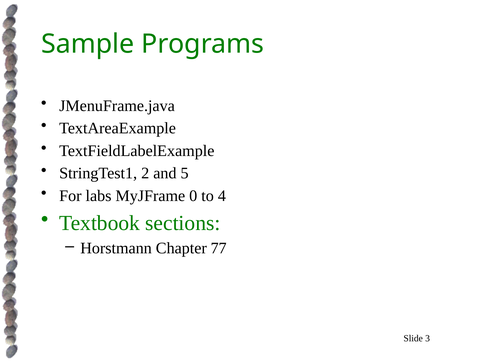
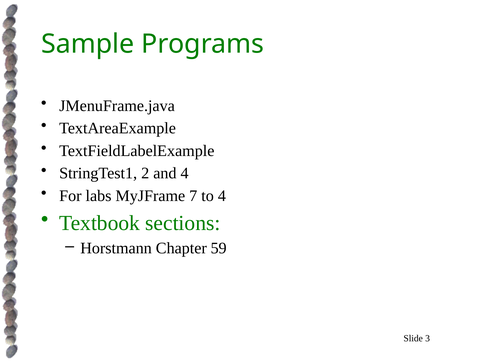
and 5: 5 -> 4 (185, 173)
0: 0 -> 7 (193, 196)
77: 77 -> 59 (219, 249)
